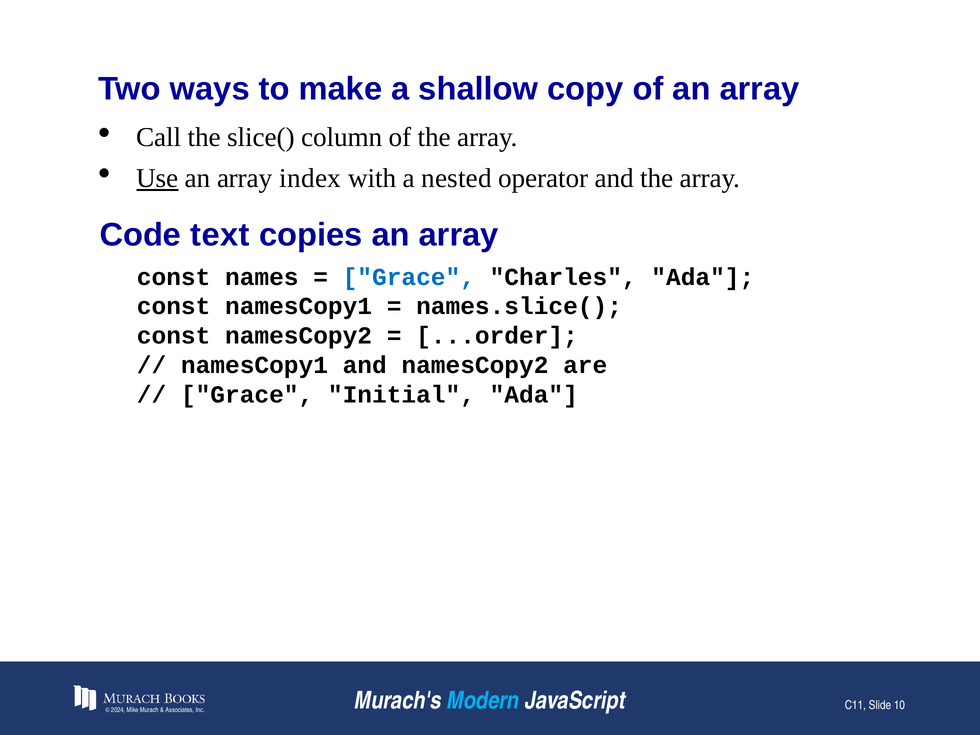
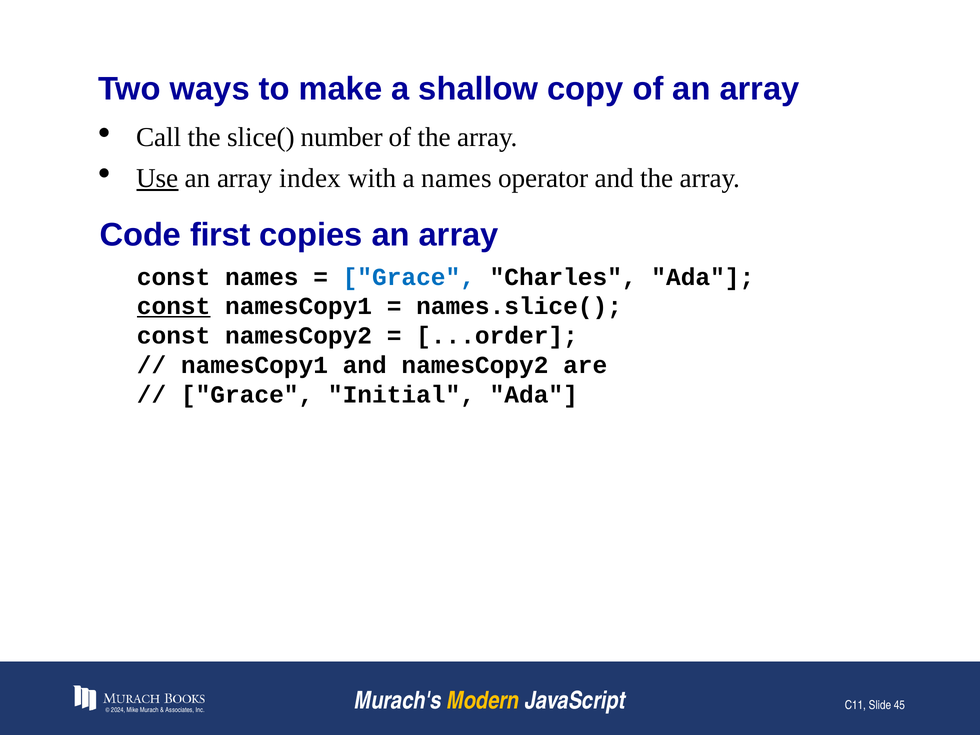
column: column -> number (342, 137)
a nested: nested -> names (457, 178)
text: text -> first (220, 235)
const underline: none -> present (174, 306)
Modern colour: light blue -> yellow (483, 701)
10: 10 -> 45 (899, 705)
